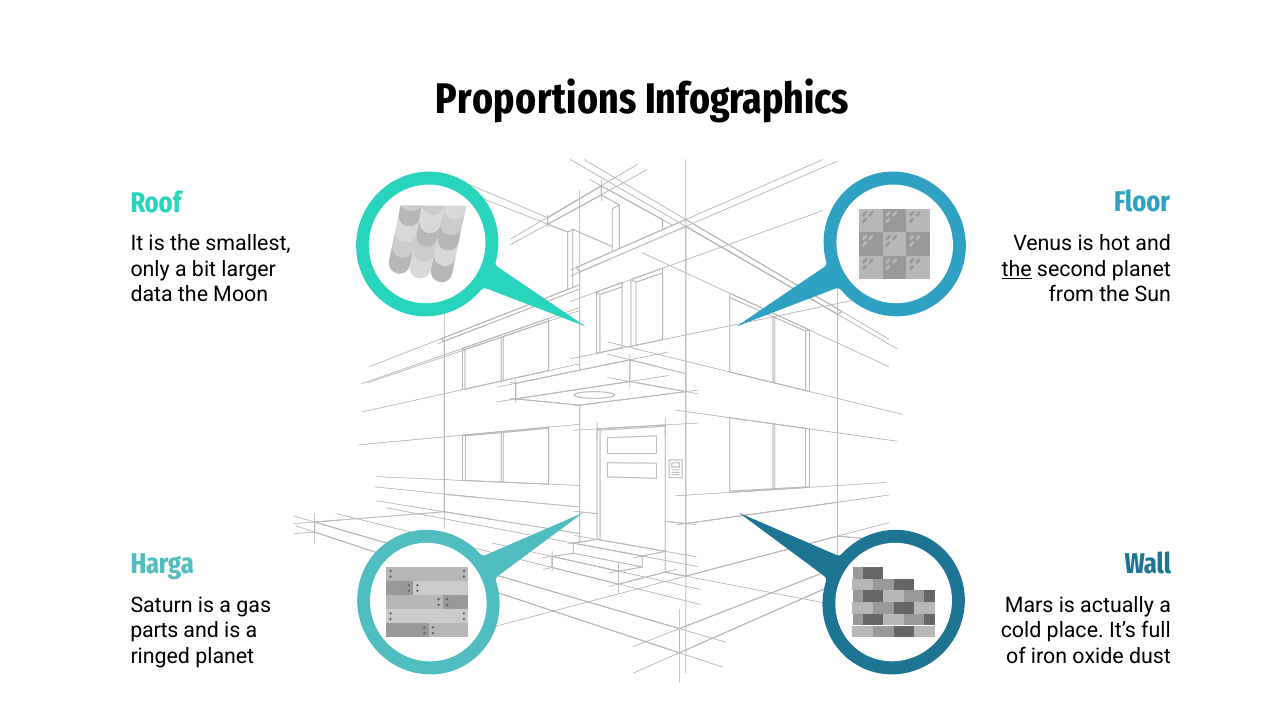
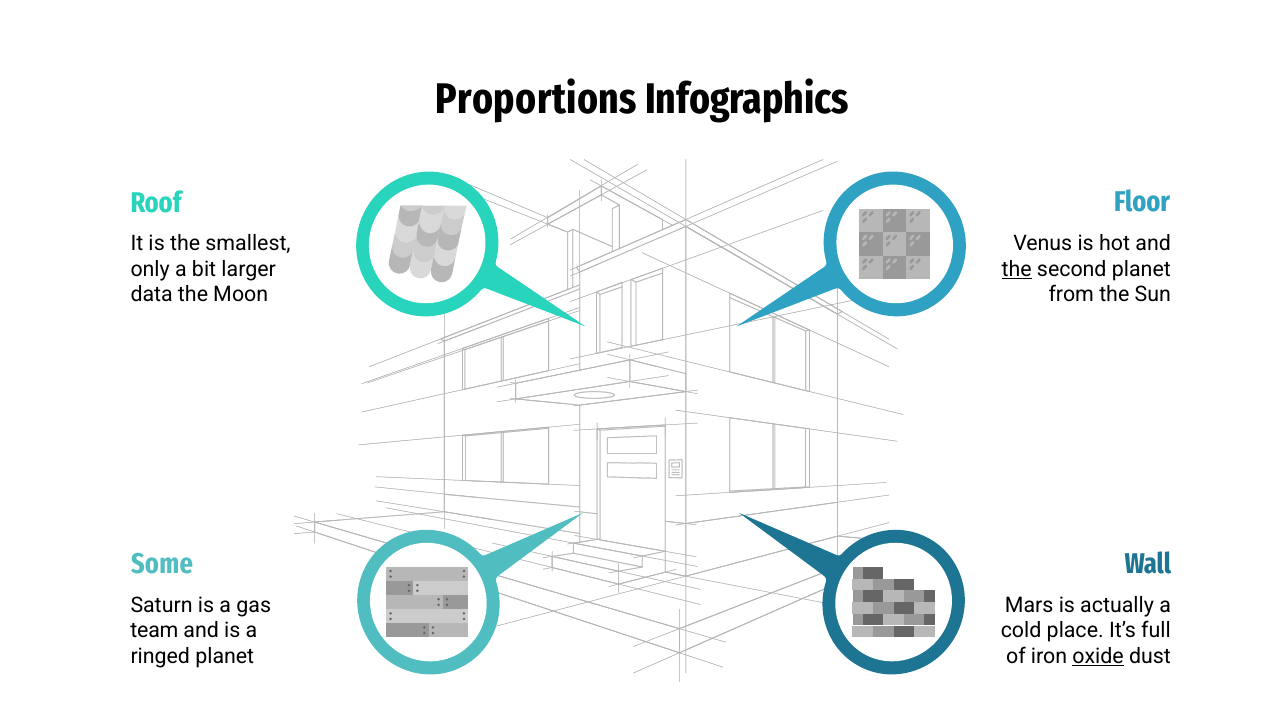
Harga: Harga -> Some (162, 564)
parts: parts -> team (154, 631)
oxide underline: none -> present (1098, 656)
